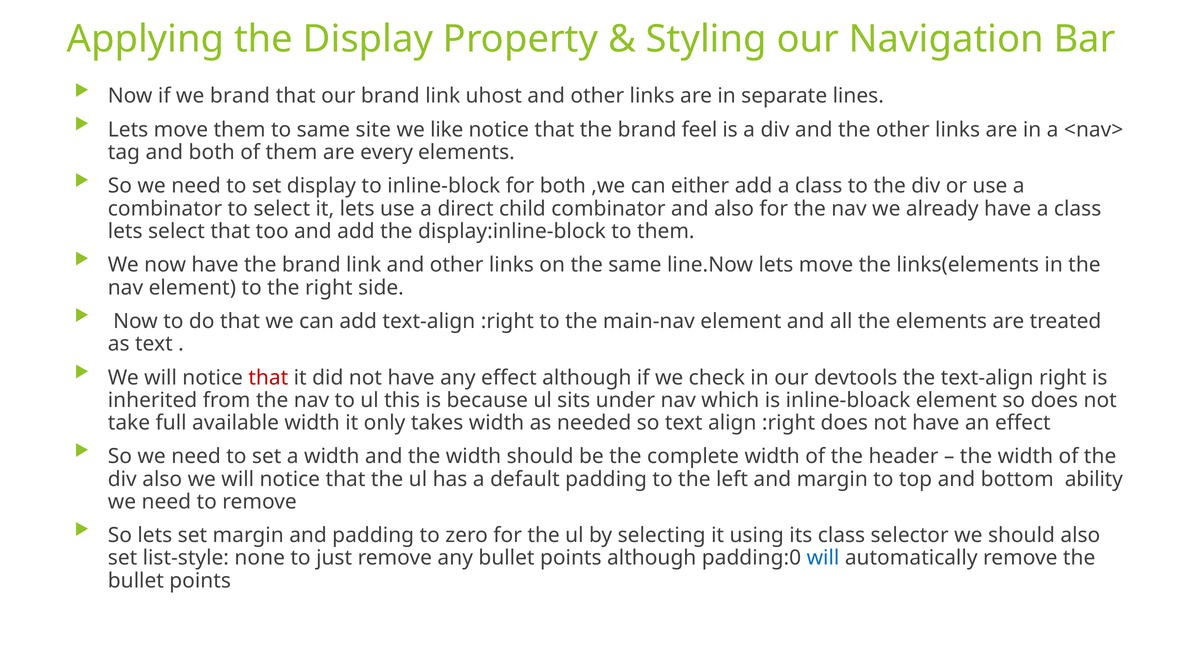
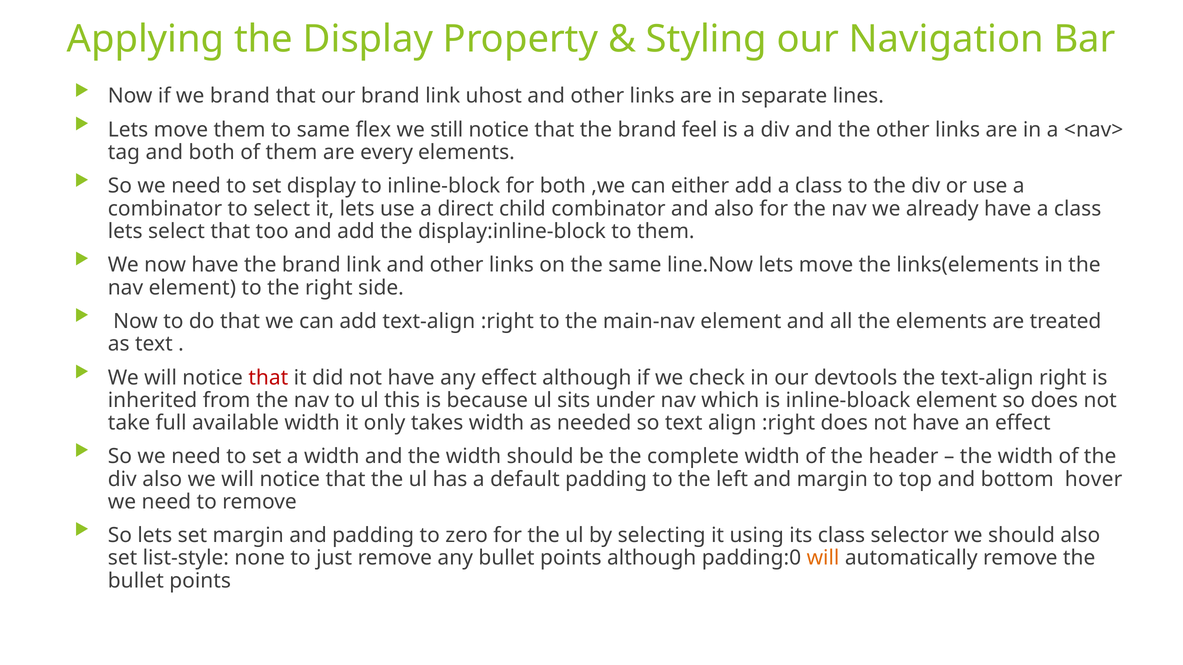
site: site -> flex (373, 130)
like: like -> still (447, 130)
ability: ability -> hover (1094, 479)
will colour: blue -> orange (823, 558)
